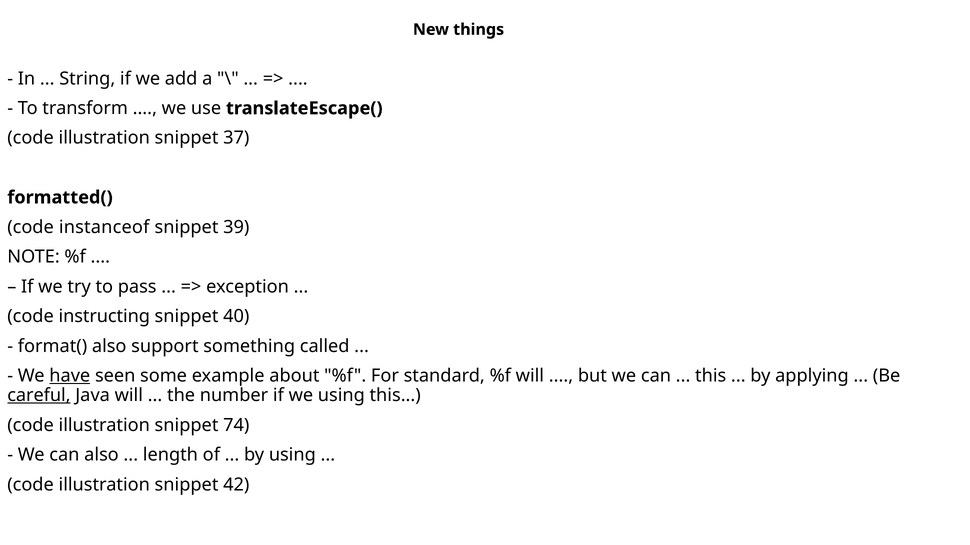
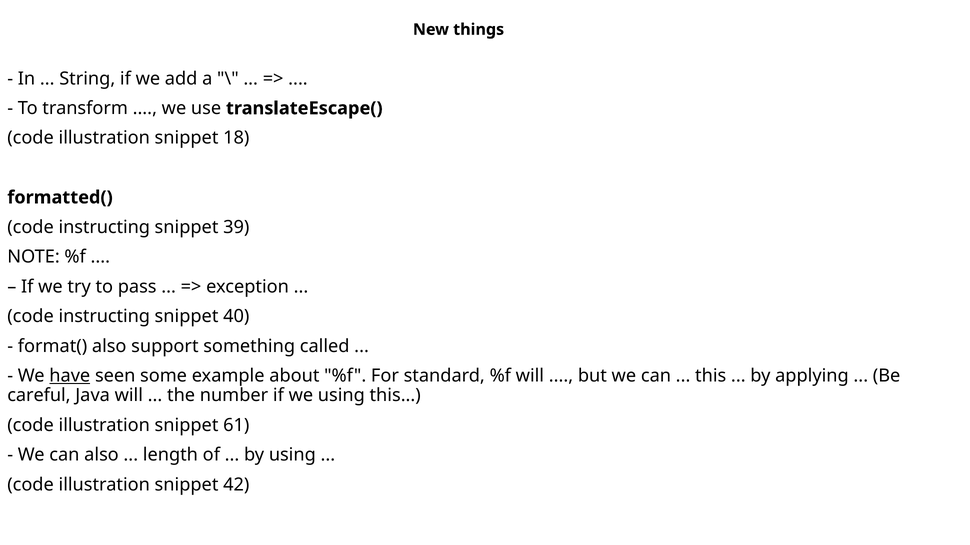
37: 37 -> 18 (236, 138)
instanceof: instanceof -> instructing (104, 227)
careful underline: present -> none (39, 396)
74: 74 -> 61 (236, 426)
